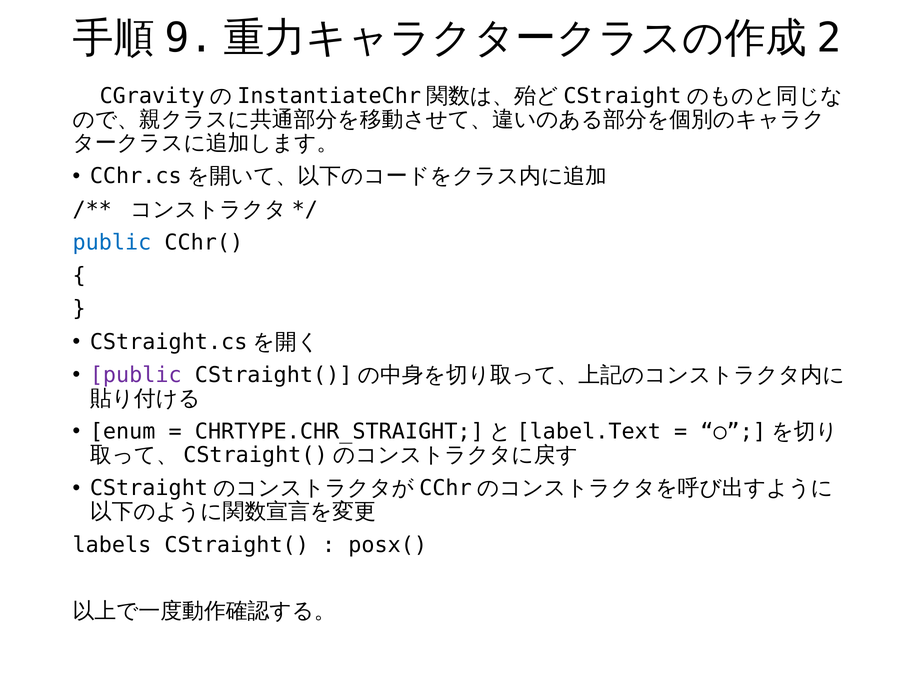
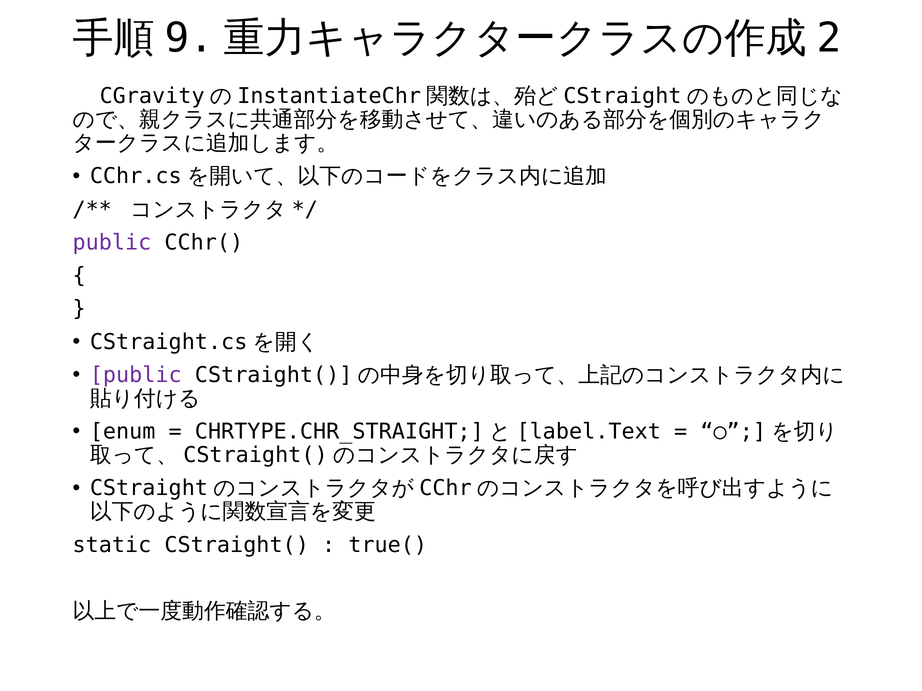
public colour: blue -> purple (112, 243)
labels: labels -> static (112, 545)
posx(: posx( -> true( (388, 545)
